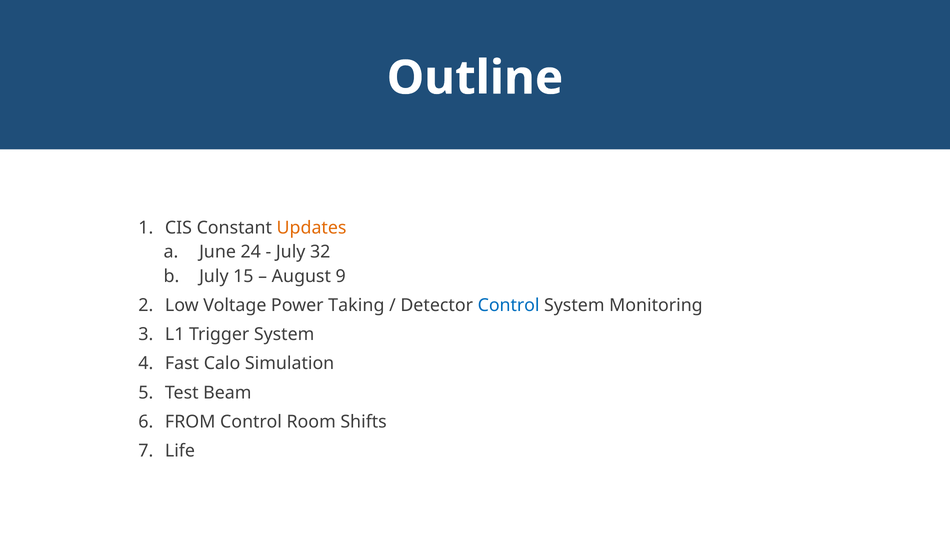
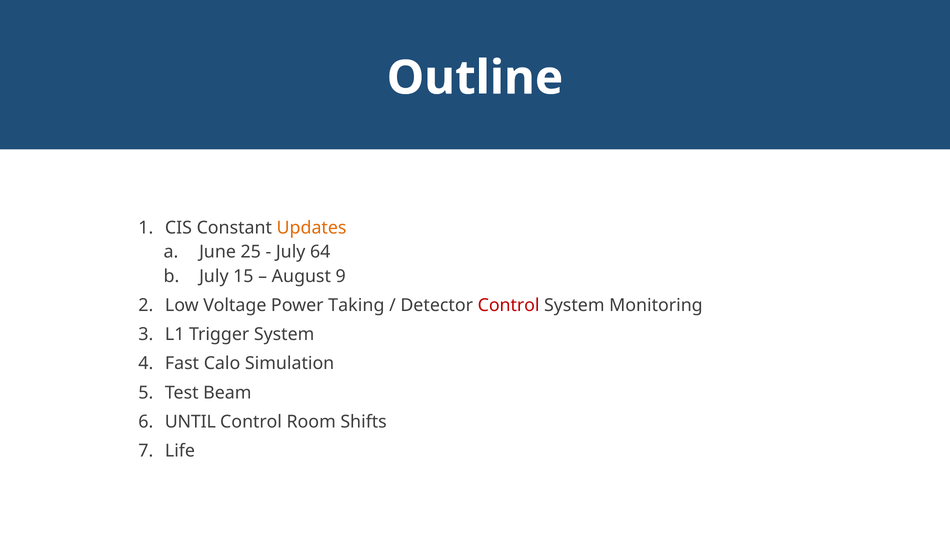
24: 24 -> 25 (251, 252)
32: 32 -> 64 (320, 252)
Control colour: blue -> red (509, 305)
FROM: FROM -> UNTIL (190, 422)
